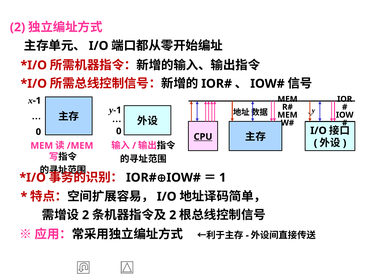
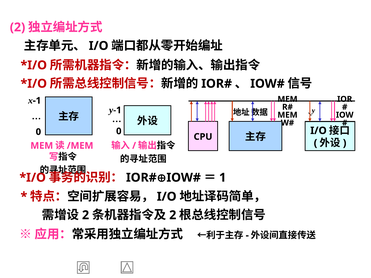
CPU underline: present -> none (203, 137)
